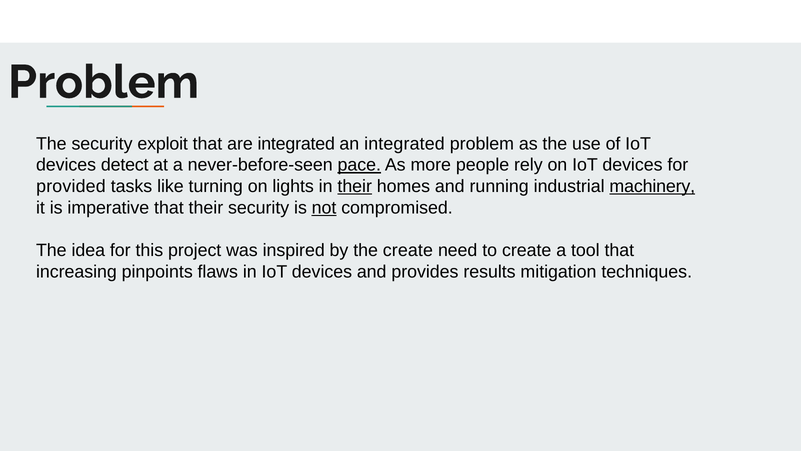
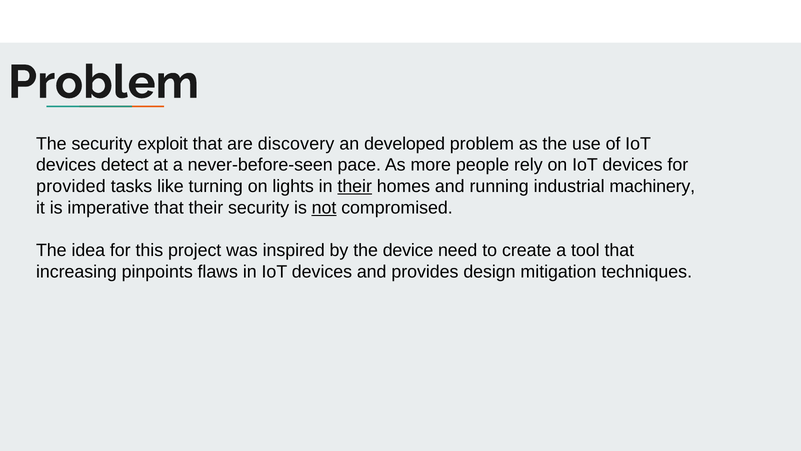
are integrated: integrated -> discovery (296, 144)
an integrated: integrated -> developed (405, 144)
pace underline: present -> none (359, 165)
machinery underline: present -> none (652, 186)
the create: create -> device (408, 250)
results: results -> design (489, 272)
